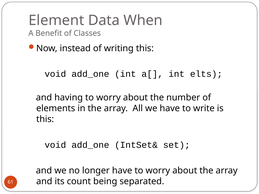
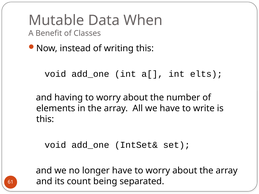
Element: Element -> Mutable (56, 20)
